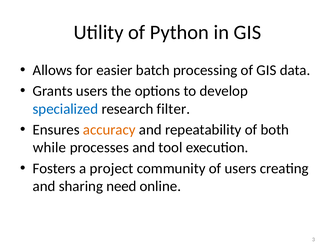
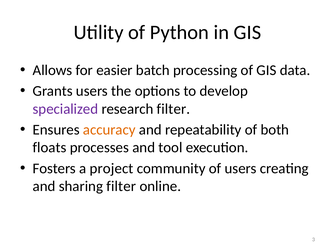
specialized colour: blue -> purple (65, 109)
while: while -> floats (50, 148)
sharing need: need -> filter (121, 186)
